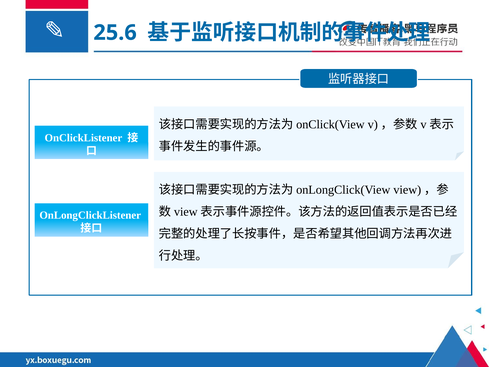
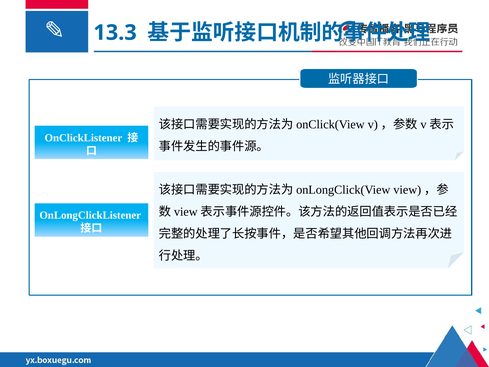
25.6: 25.6 -> 13.3 (115, 33)
